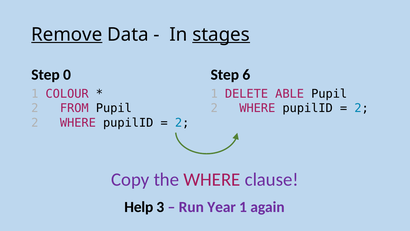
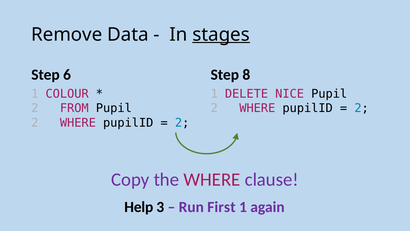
Remove underline: present -> none (67, 34)
0: 0 -> 6 (67, 75)
6: 6 -> 8 (246, 75)
ABLE: ABLE -> NICE (290, 94)
Year: Year -> First (221, 207)
